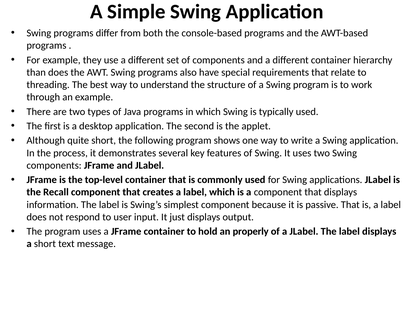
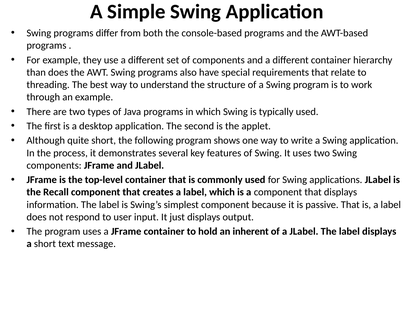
properly: properly -> inherent (251, 232)
